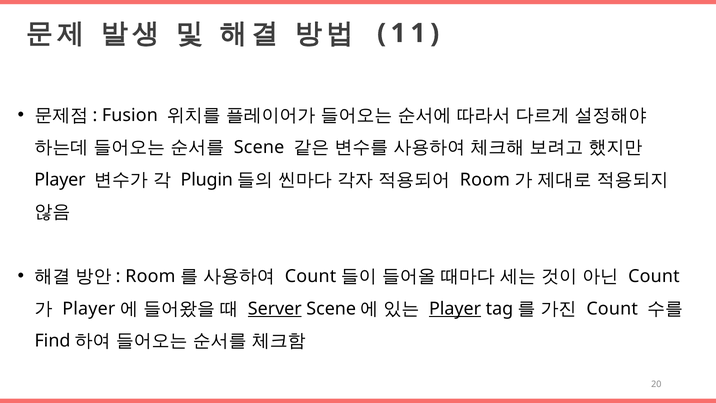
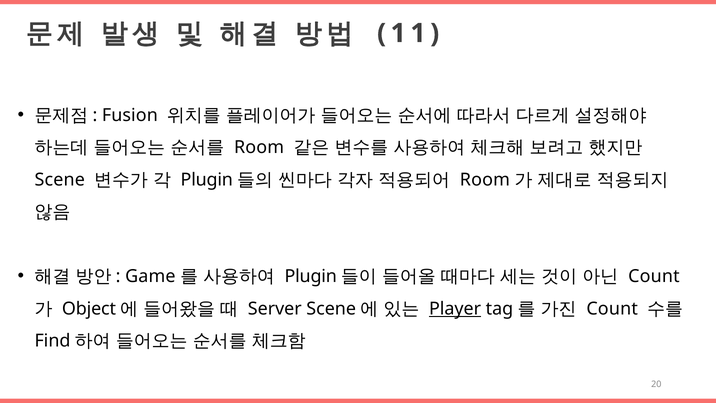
Scene: Scene -> Room (259, 147)
Player: Player -> Scene (60, 180)
Room: Room -> Game (150, 276)
Count: Count -> Plugin (311, 276)
Player: Player -> Object (89, 309)
Server underline: present -> none (275, 309)
